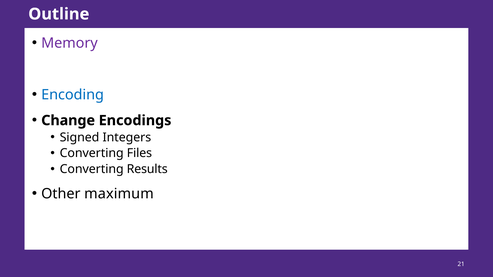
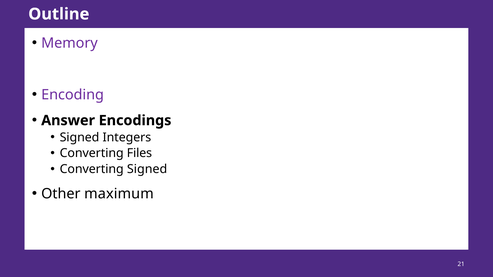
Encoding colour: blue -> purple (73, 95)
Change: Change -> Answer (68, 121)
Converting Results: Results -> Signed (147, 169)
